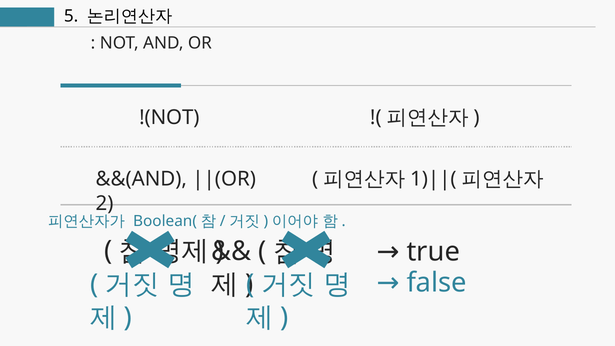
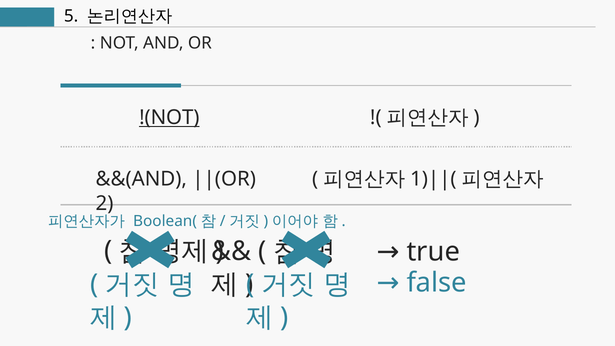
!(NOT underline: none -> present (169, 118)
